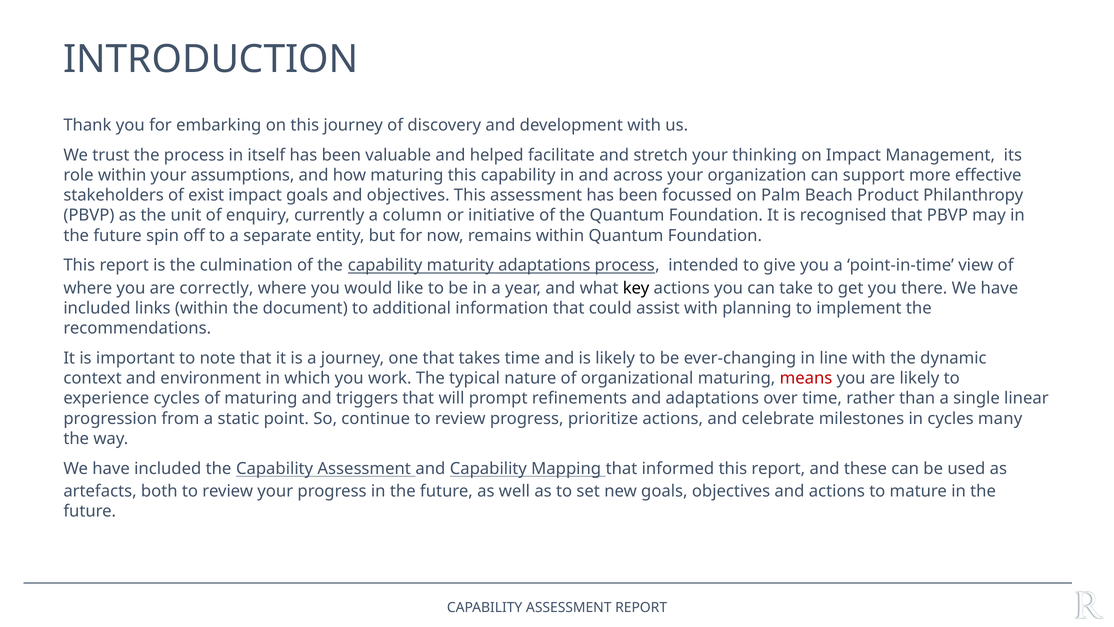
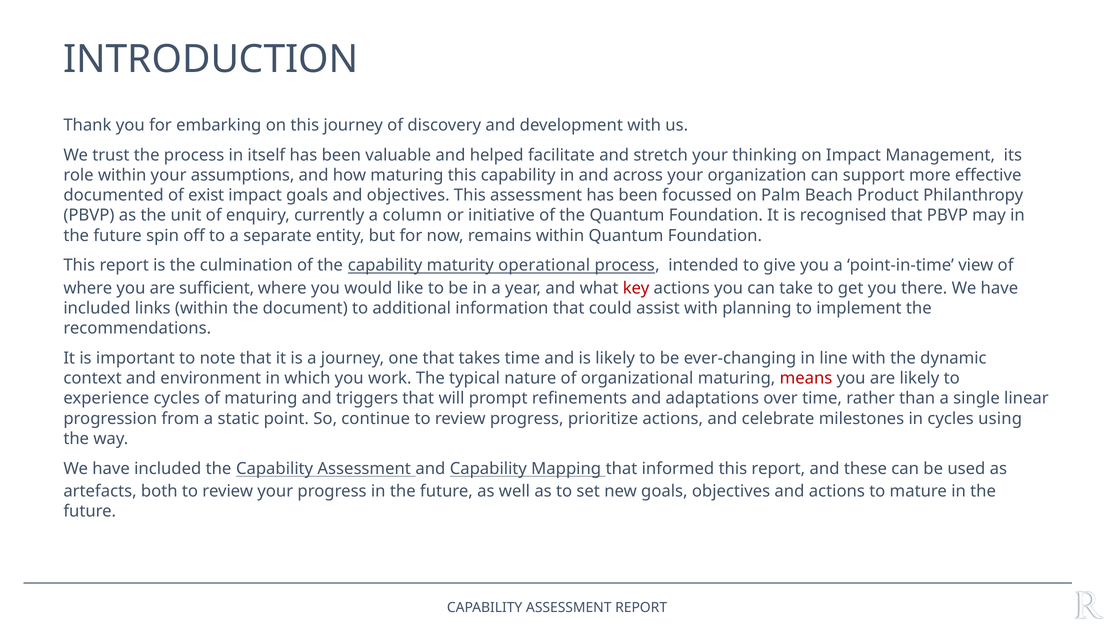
stakeholders: stakeholders -> documented (114, 195)
maturity adaptations: adaptations -> operational (544, 265)
correctly: correctly -> sufficient (217, 288)
key colour: black -> red (636, 288)
many: many -> using (1000, 418)
